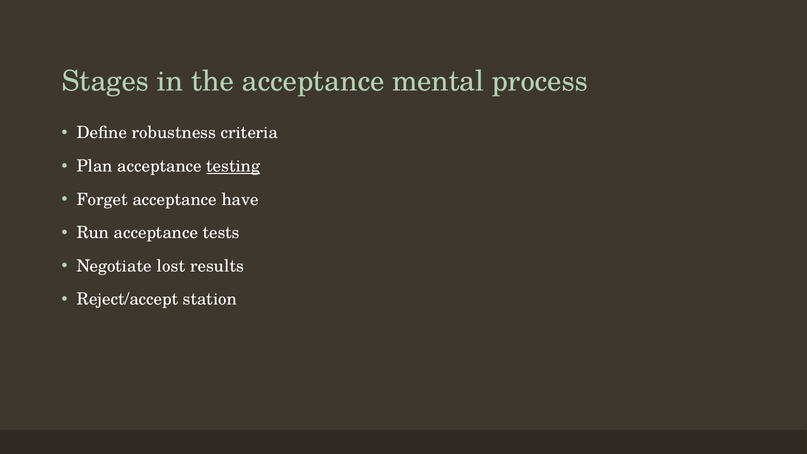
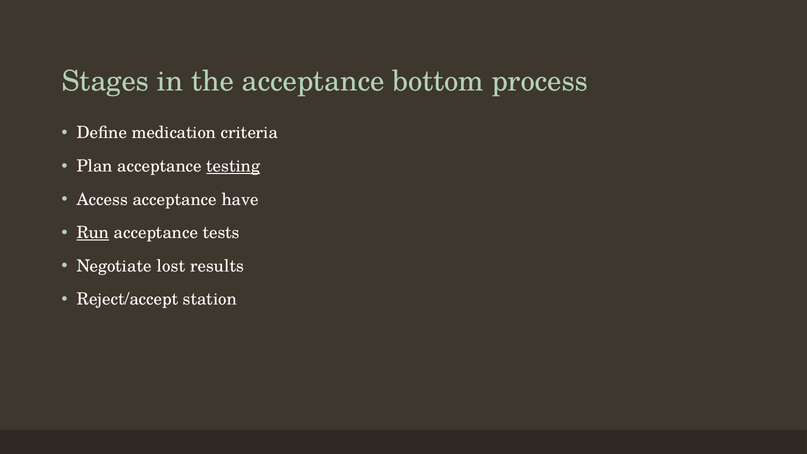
mental: mental -> bottom (438, 81)
robustness: robustness -> medication (174, 133)
Forget: Forget -> Access (102, 199)
Run underline: none -> present (93, 233)
